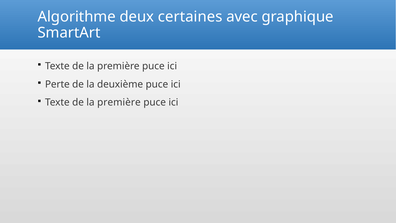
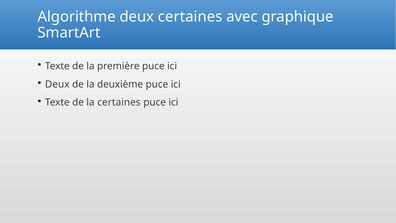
Perte: Perte -> Deux (57, 84)
première: première -> certaines (119, 102)
